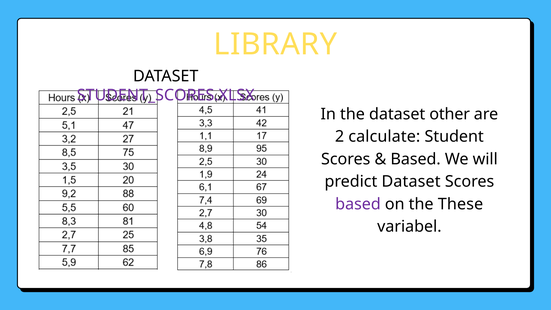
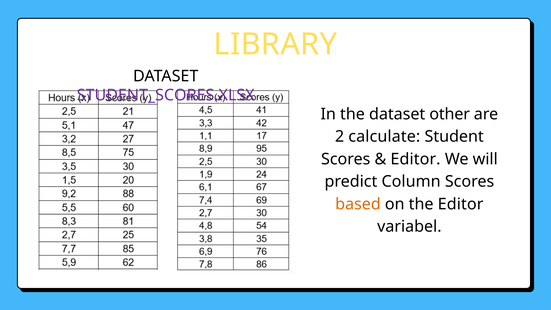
Based: Based -> Editor (416, 159)
predict Dataset: Dataset -> Column (411, 182)
based colour: purple -> orange (358, 204)
the These: These -> Editor (461, 204)
